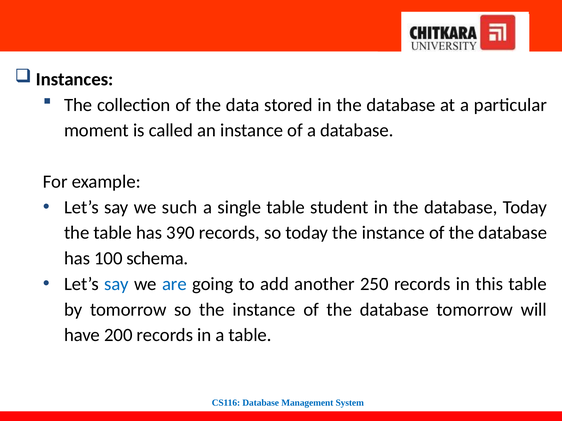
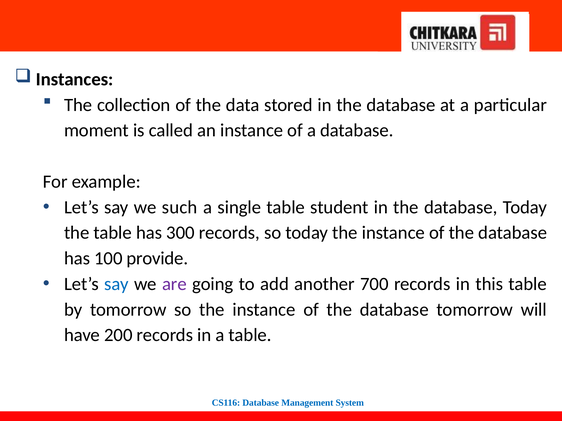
390: 390 -> 300 (180, 233)
schema: schema -> provide (157, 259)
are colour: blue -> purple (174, 284)
250: 250 -> 700 (374, 284)
